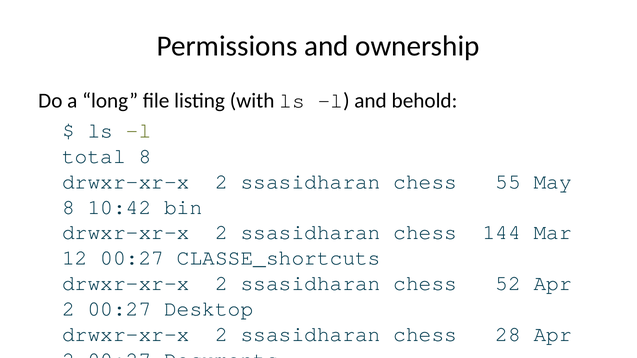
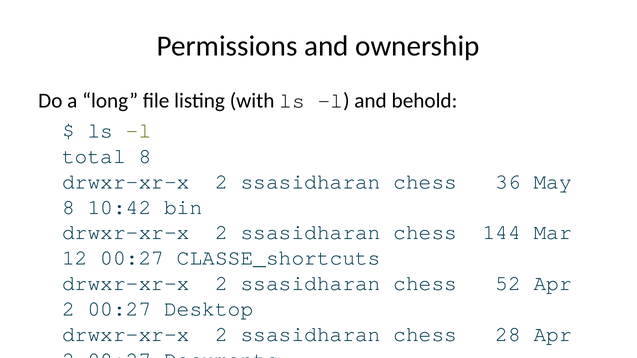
55: 55 -> 36 (508, 182)
